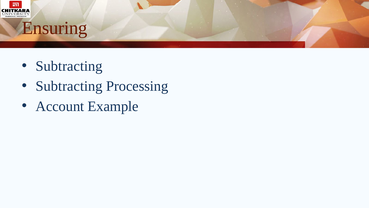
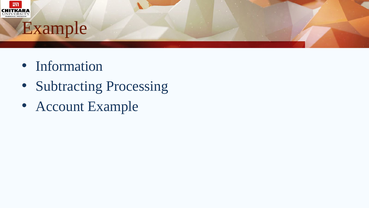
Ensuring: Ensuring -> Example (55, 28)
Subtracting: Subtracting -> Information (69, 66)
